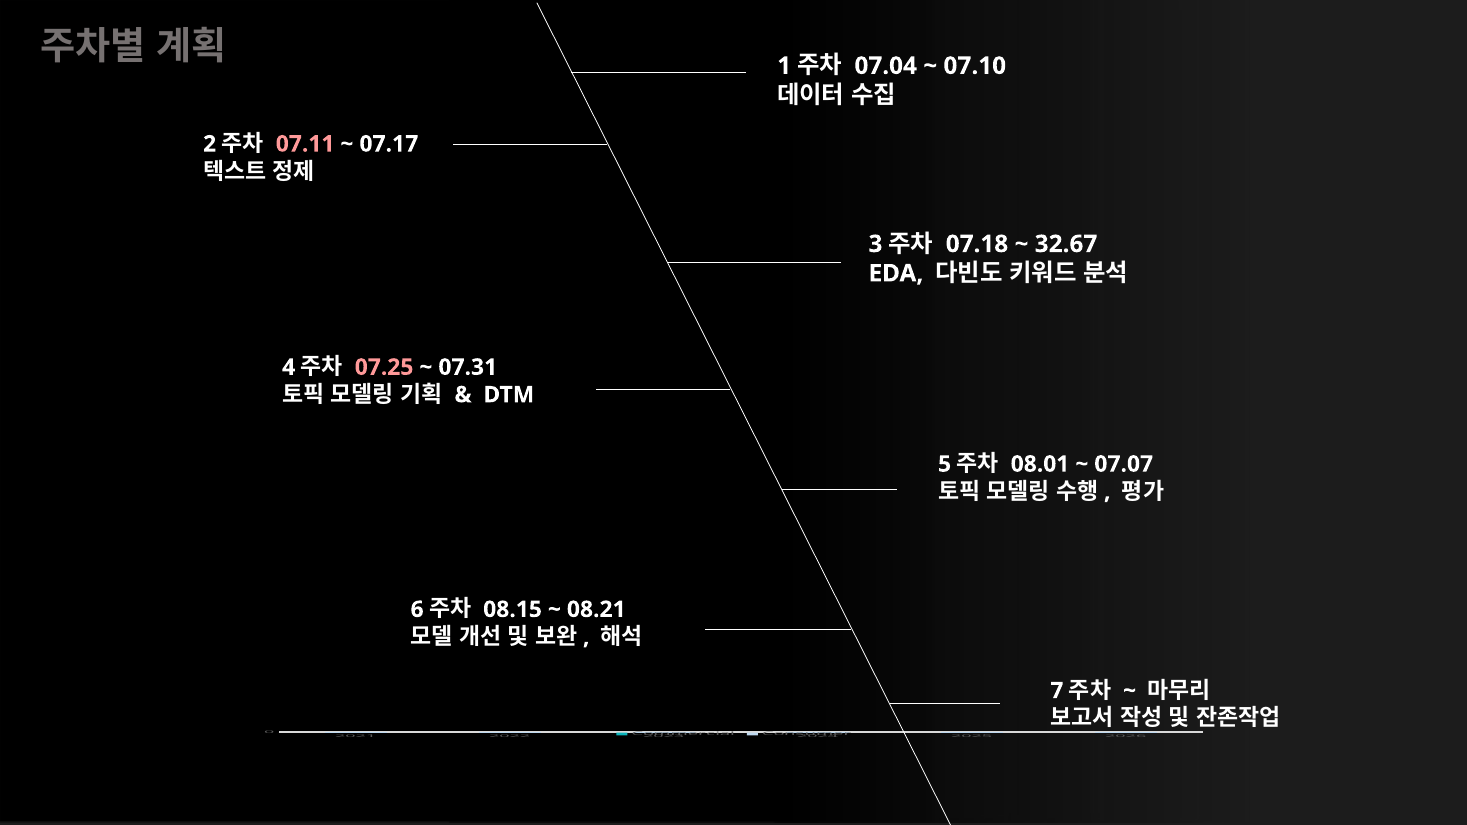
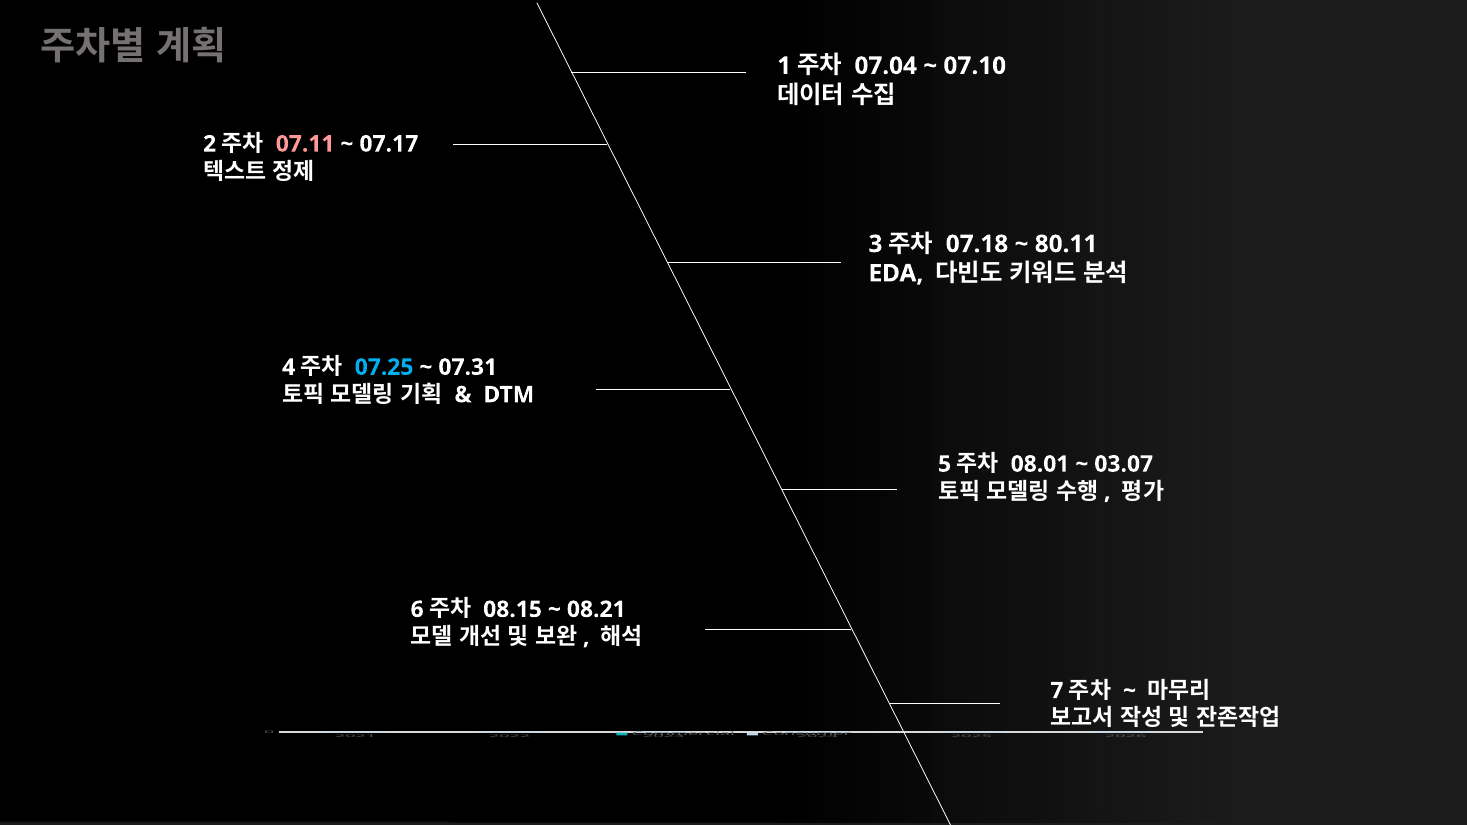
32.67: 32.67 -> 80.11 (1066, 244)
07.25 colour: pink -> light blue (384, 367)
07.07: 07.07 -> 03.07 (1124, 464)
